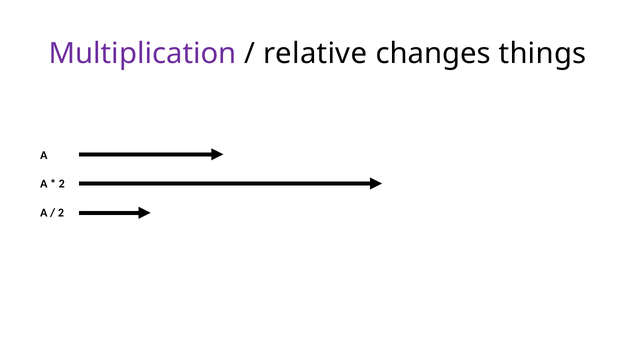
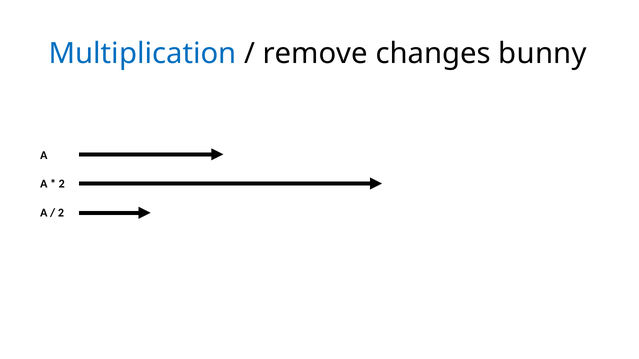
Multiplication colour: purple -> blue (143, 54)
relative: relative -> remove (315, 54)
things: things -> bunny (543, 54)
